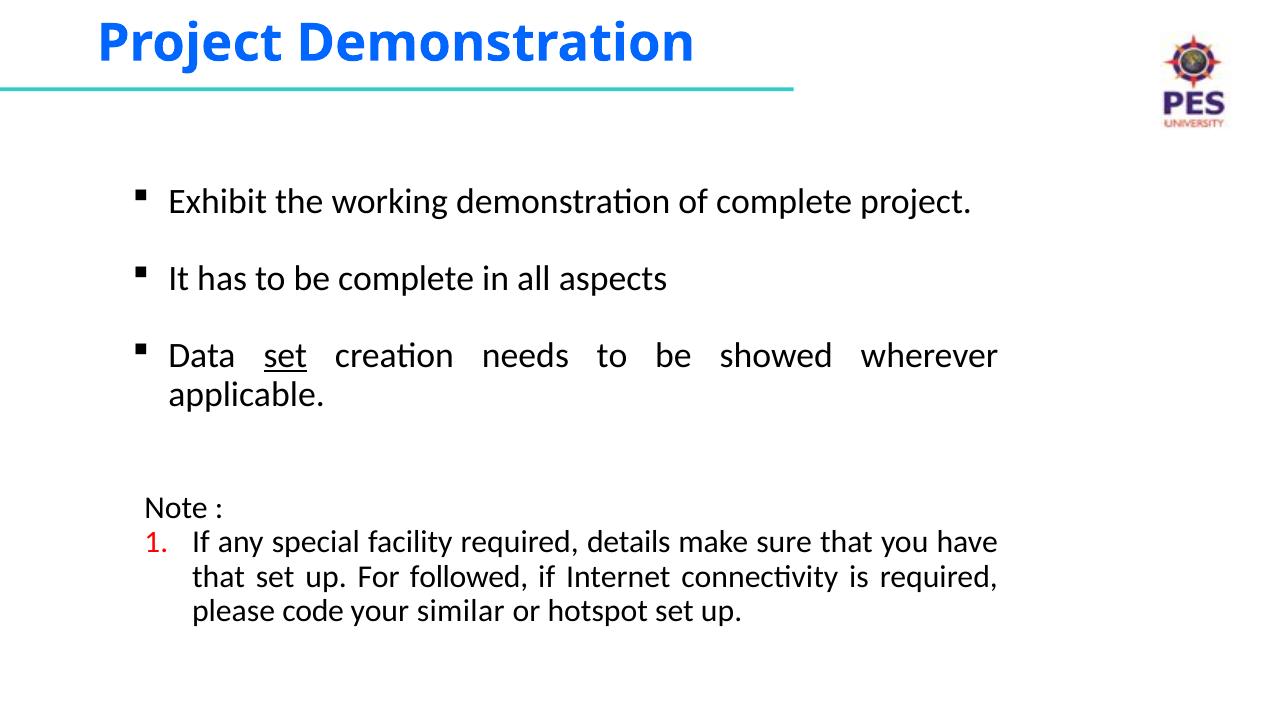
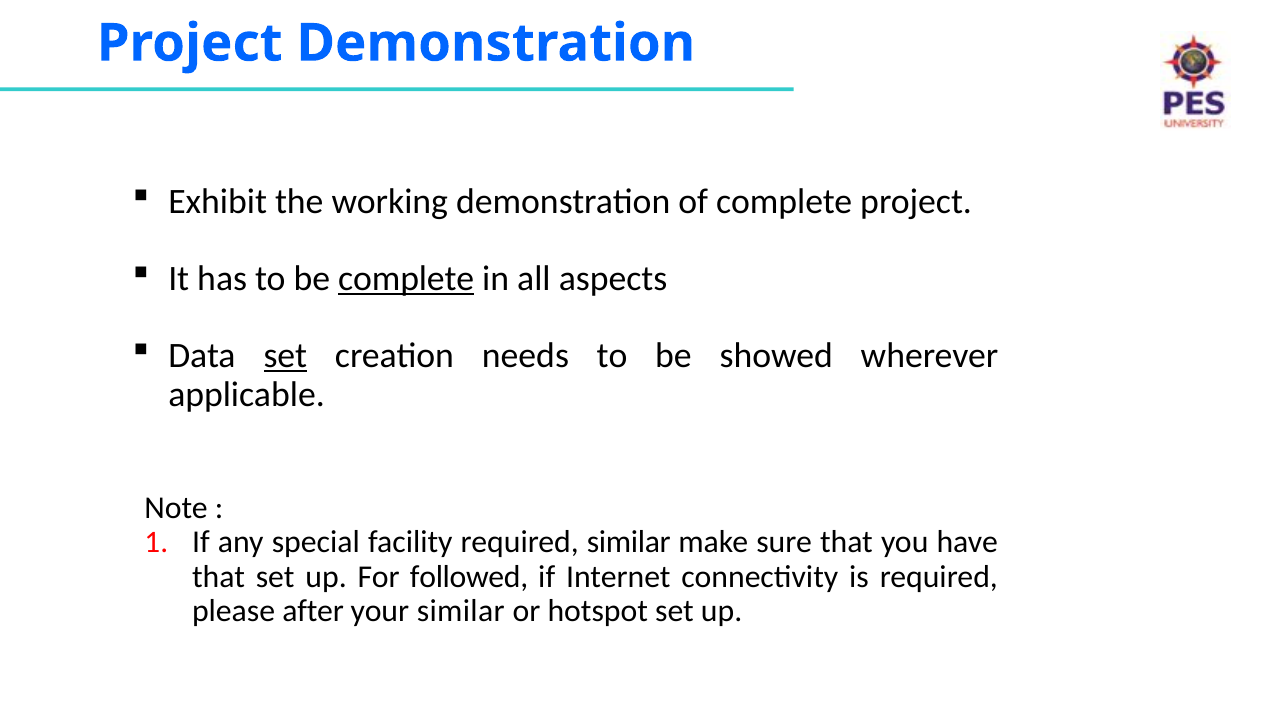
complete underline: none -> present (406, 279)
required details: details -> similar (629, 543)
code: code -> after (313, 611)
